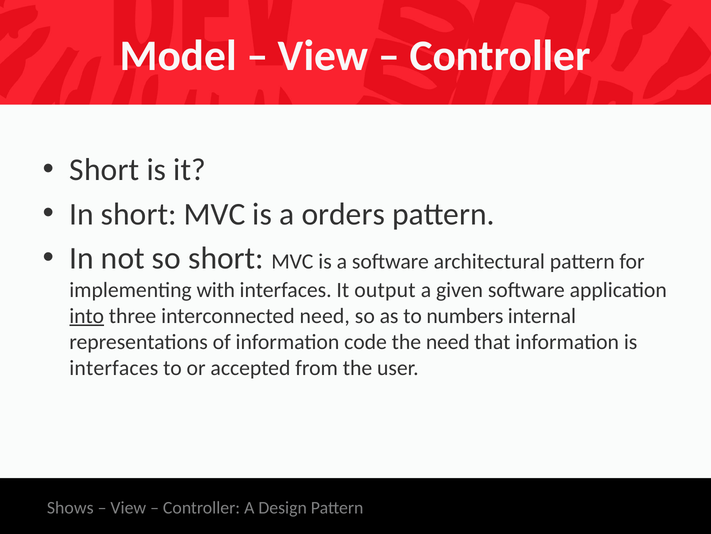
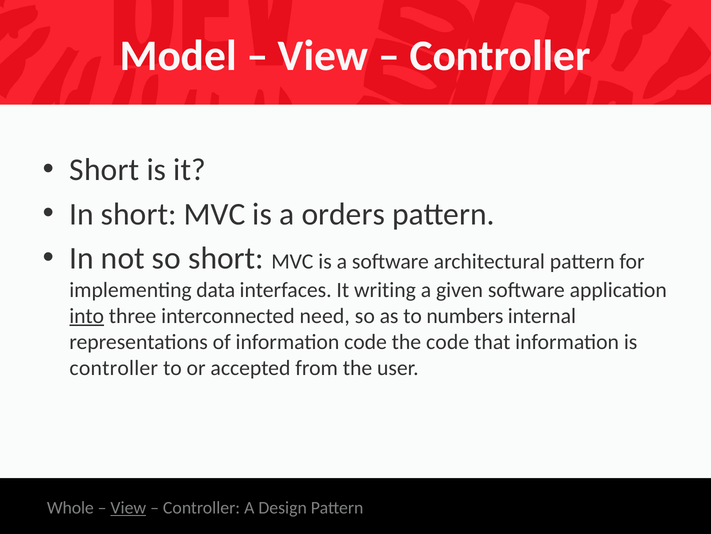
with: with -> data (216, 289)
output: output -> writing (385, 289)
the need: need -> code (448, 342)
interfaces: interfaces -> controller (114, 368)
Shows: Shows -> Whole (70, 507)
View underline: none -> present (128, 507)
